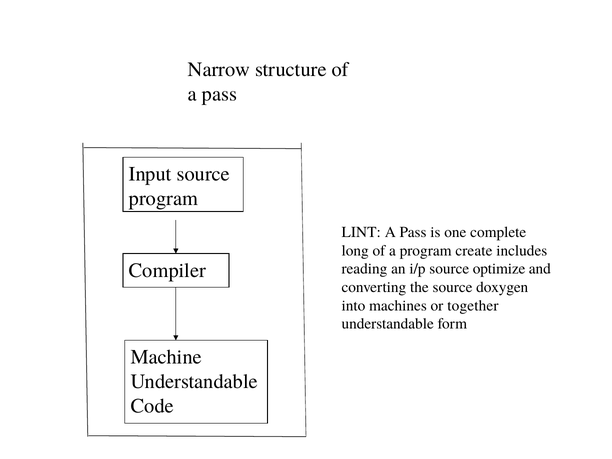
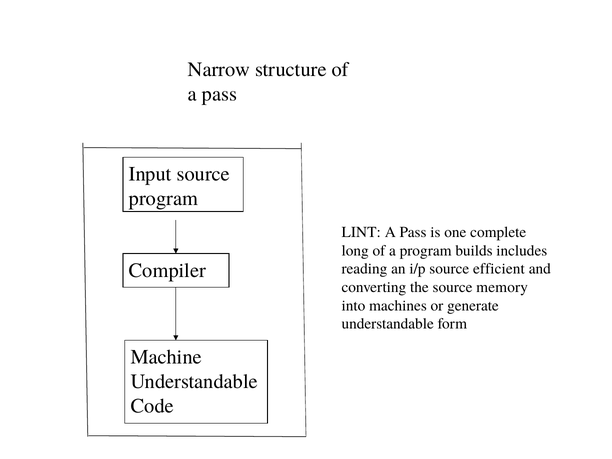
create: create -> builds (474, 250)
optimize: optimize -> efficient (499, 269)
doxygen: doxygen -> memory (502, 287)
together: together -> generate (473, 306)
